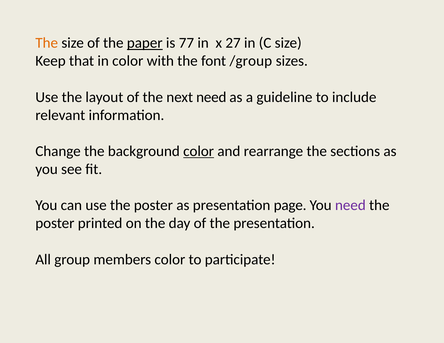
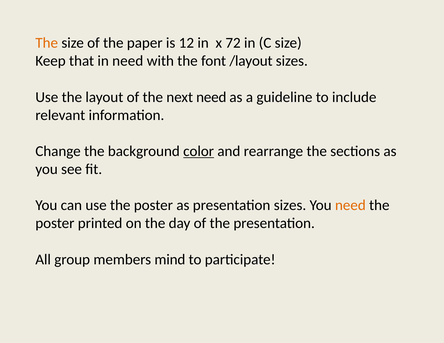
paper underline: present -> none (145, 43)
77: 77 -> 12 (186, 43)
27: 27 -> 72 (233, 43)
in color: color -> need (128, 61)
/group: /group -> /layout (251, 61)
presentation page: page -> sizes (290, 205)
need colour: purple -> orange (350, 205)
members color: color -> mind (170, 259)
